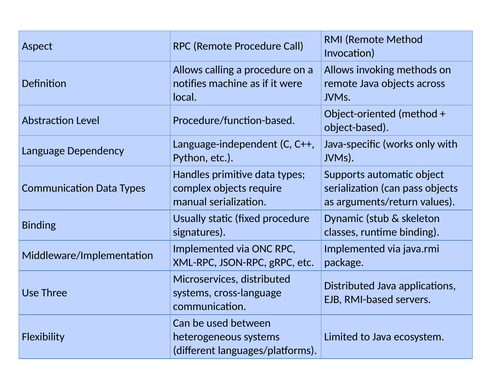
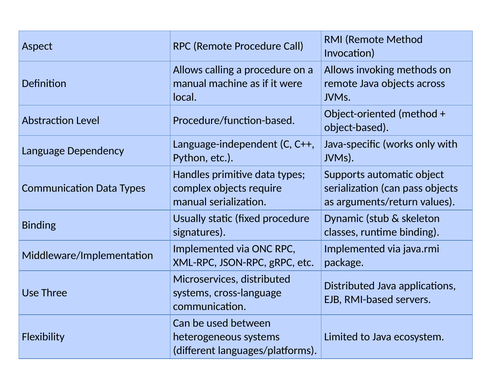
notifies: notifies -> manual (190, 83)
